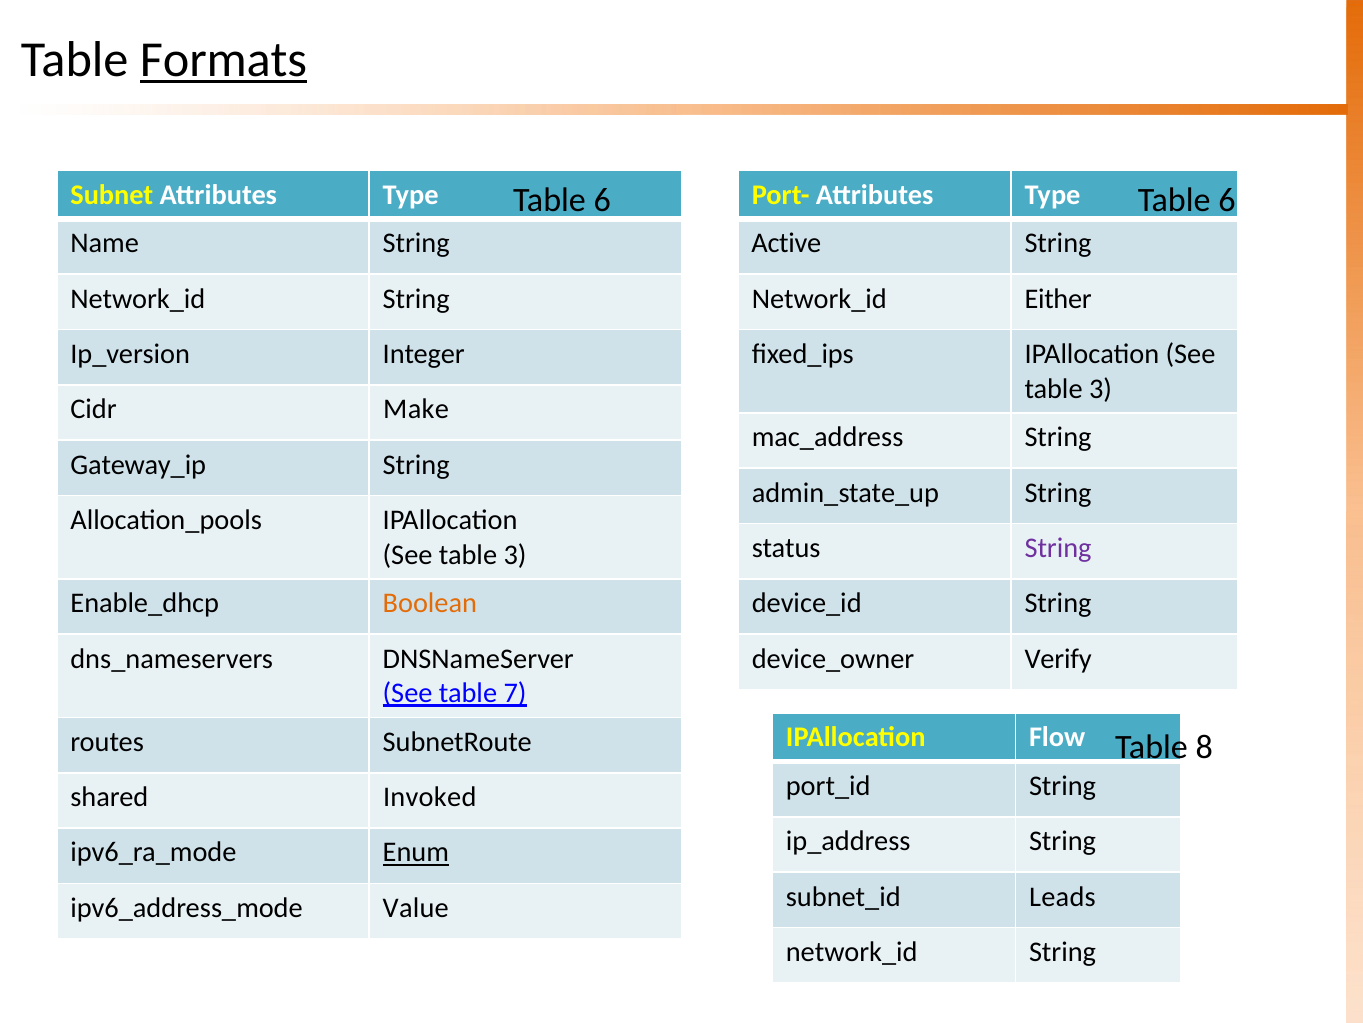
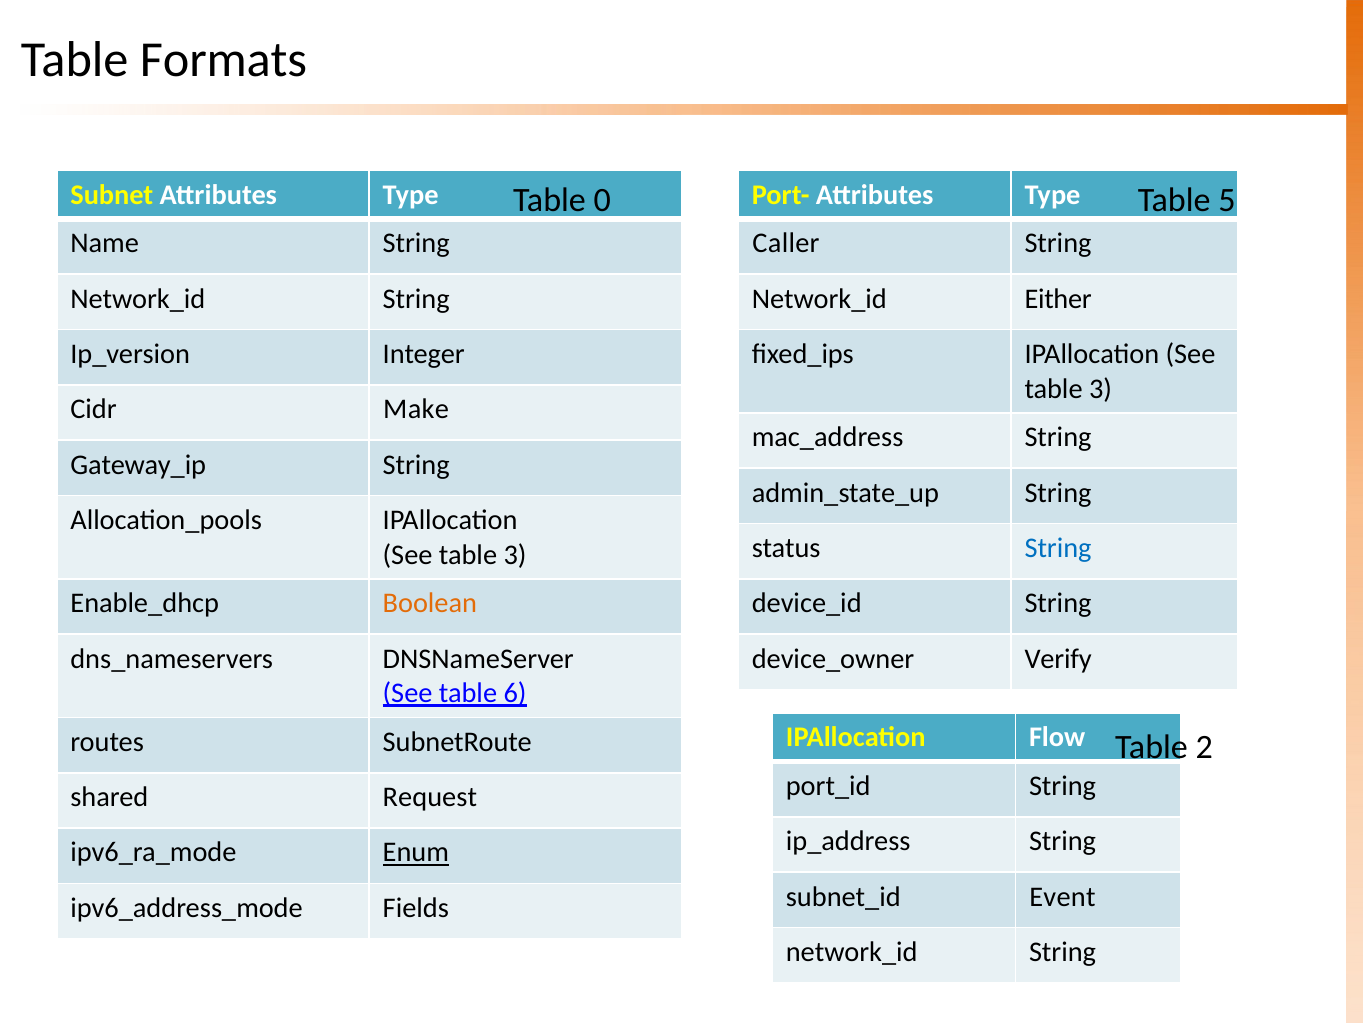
Formats underline: present -> none (223, 59)
6: 6 -> 0 (602, 200)
6: 6 -> 5 (1227, 200)
Active: Active -> Caller (786, 243)
String colour: purple -> blue (1058, 548)
7: 7 -> 6 (515, 693)
8: 8 -> 2 (1204, 747)
Invoked: Invoked -> Request (430, 797)
Leads: Leads -> Event (1062, 896)
Value: Value -> Fields (416, 907)
